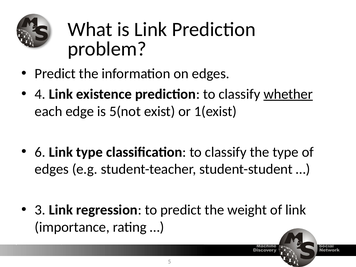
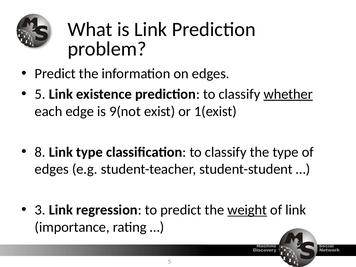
4: 4 -> 5 (40, 94)
5(not: 5(not -> 9(not (125, 111)
6: 6 -> 8 (40, 152)
weight underline: none -> present (247, 210)
